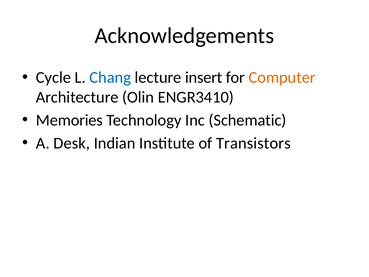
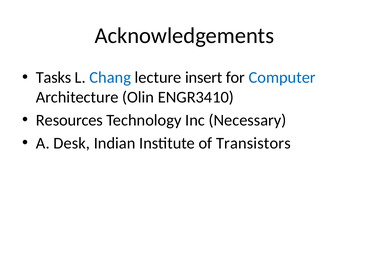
Cycle: Cycle -> Tasks (54, 77)
Computer colour: orange -> blue (282, 77)
Memories: Memories -> Resources (69, 120)
Schematic: Schematic -> Necessary (247, 120)
